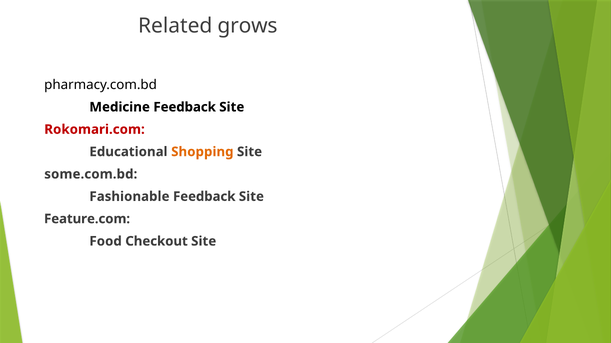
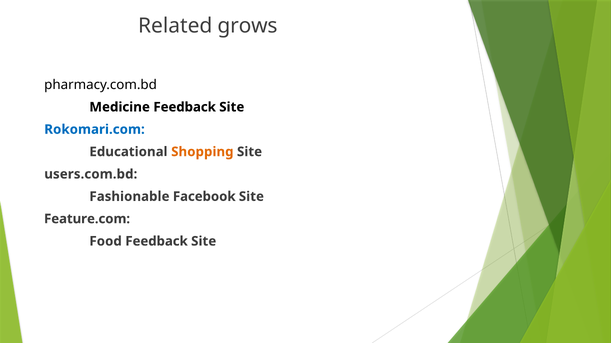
Rokomari.com colour: red -> blue (94, 130)
some.com.bd: some.com.bd -> users.com.bd (91, 174)
Fashionable Feedback: Feedback -> Facebook (204, 197)
Food Checkout: Checkout -> Feedback (157, 242)
